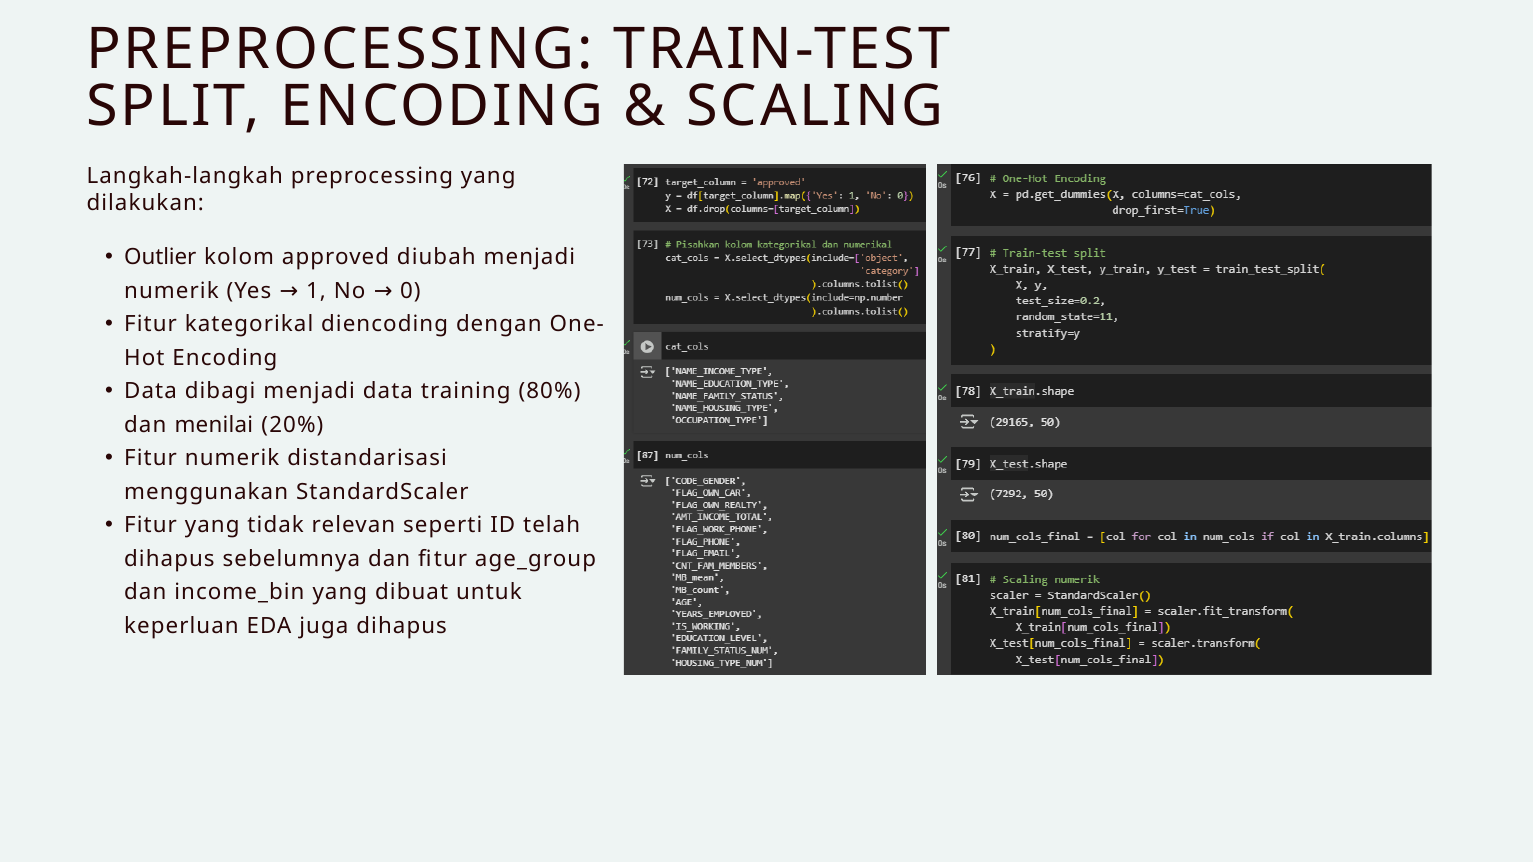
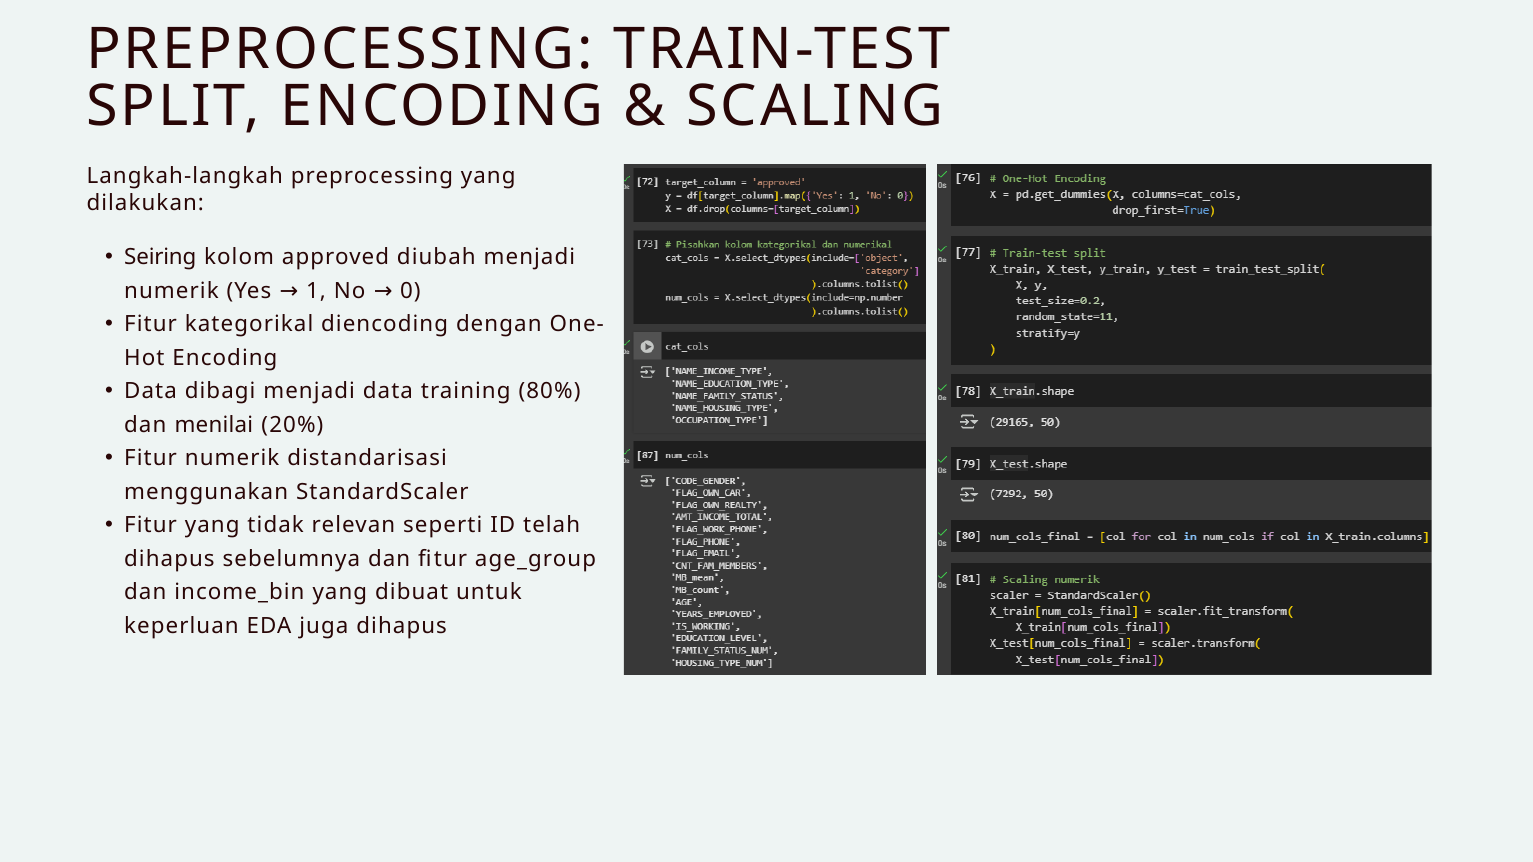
Outlier: Outlier -> Seiring (160, 257)
